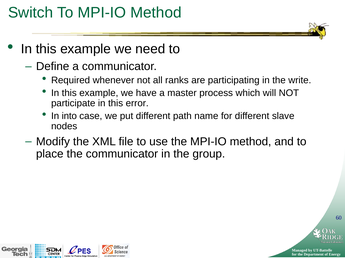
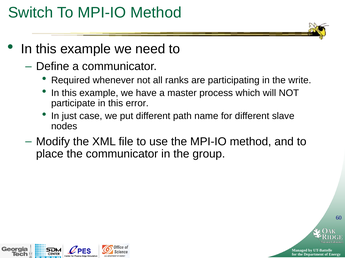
into: into -> just (69, 116)
